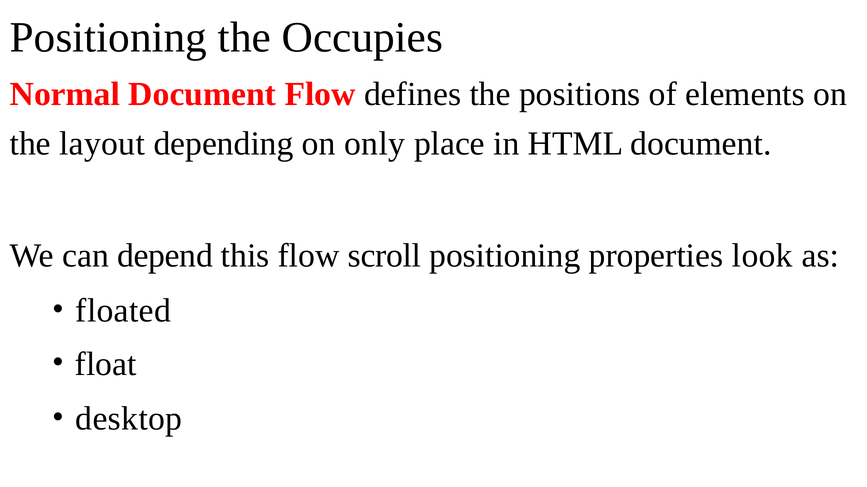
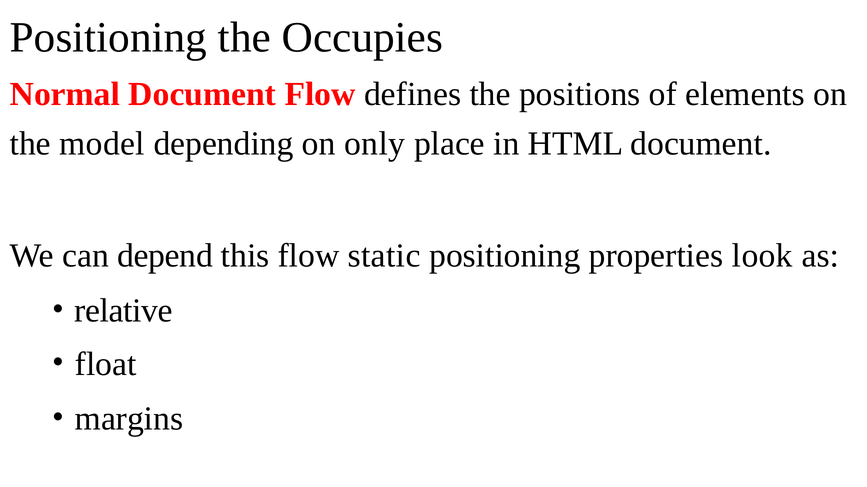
layout: layout -> model (102, 144)
scroll: scroll -> static (384, 256)
floated: floated -> relative (124, 311)
desktop: desktop -> margins (129, 419)
